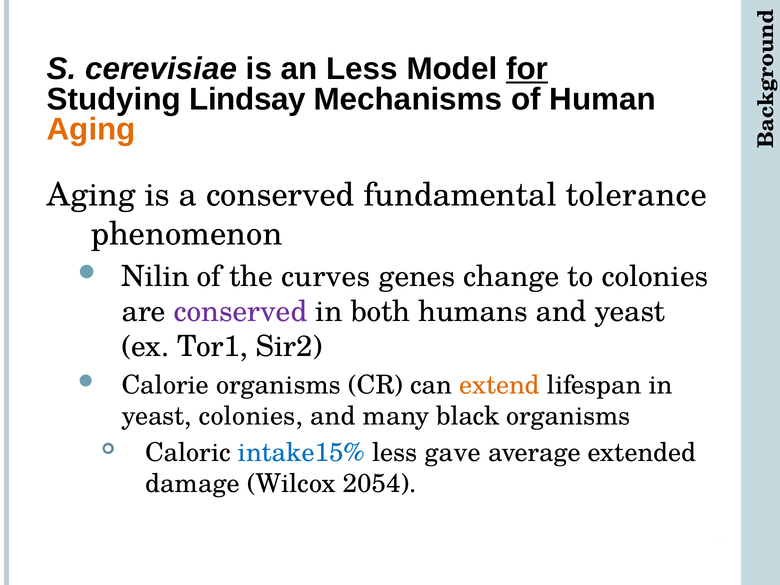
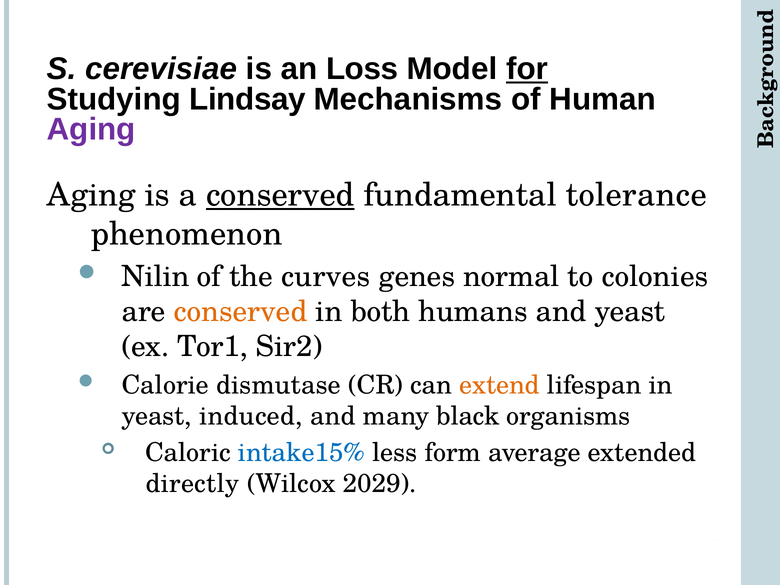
an Less: Less -> Loss (362, 69)
Aging colour: orange -> purple (91, 129)
conserved underline: none -> present (280, 195)
change: change -> normal (511, 277)
conserved colour: purple -> orange (241, 312)
Calorie organisms: organisms -> dismutase (278, 385)
yeast colonies: colonies -> induced (251, 416)
gave: gave -> form (453, 453)
damage: damage -> directly (192, 484)
2054: 2054 -> 2029 (380, 484)
